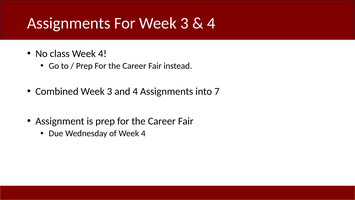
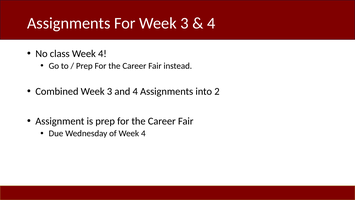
7: 7 -> 2 (217, 91)
